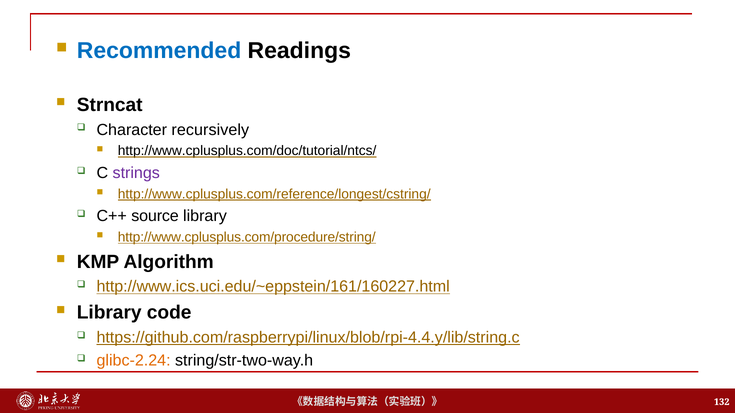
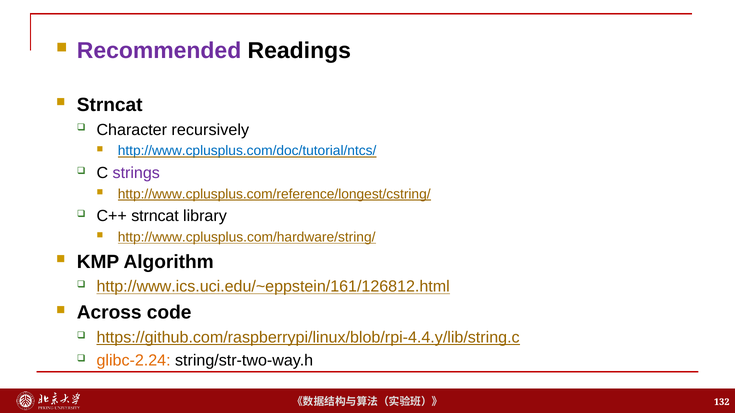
Recommended colour: blue -> purple (159, 51)
http://www.cplusplus.com/doc/tutorial/ntcs/ colour: black -> blue (247, 151)
C++ source: source -> strncat (155, 216)
http://www.cplusplus.com/procedure/string/: http://www.cplusplus.com/procedure/string/ -> http://www.cplusplus.com/hardware/string/ (247, 237)
http://www.ics.uci.edu/~eppstein/161/160227.html: http://www.ics.uci.edu/~eppstein/161/160227.html -> http://www.ics.uci.edu/~eppstein/161/126812.html (273, 287)
Library: Library -> Across (109, 313)
